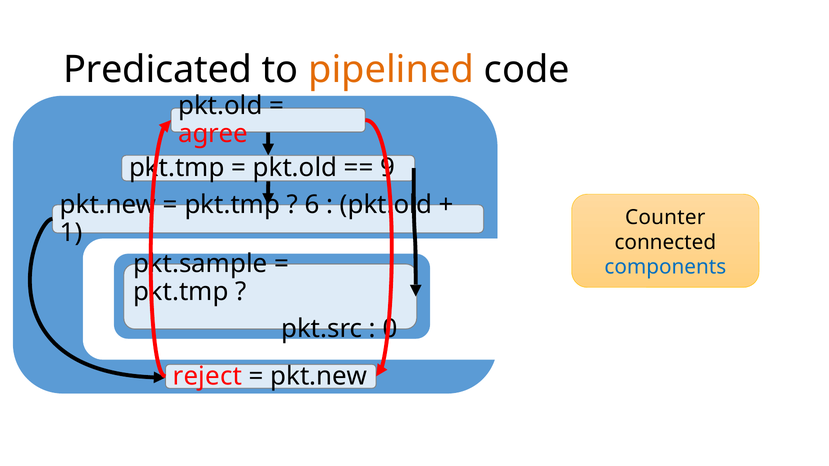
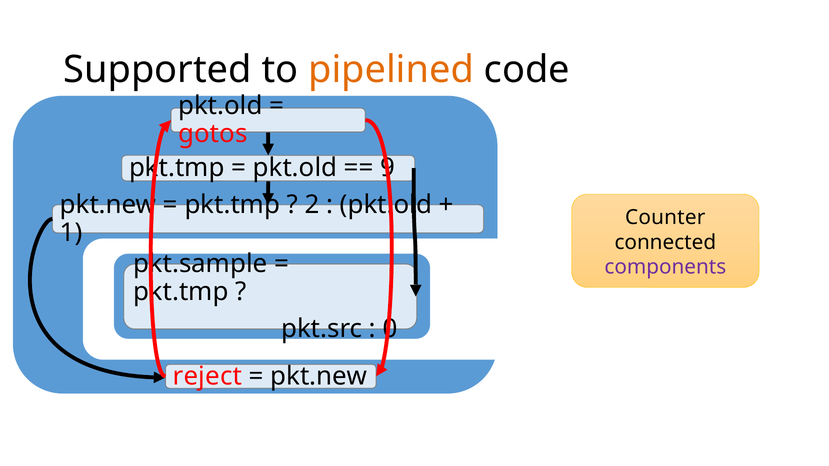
Predicated: Predicated -> Supported (157, 70)
agree: agree -> gotos (213, 134)
6: 6 -> 2 (312, 205)
components colour: blue -> purple (665, 267)
